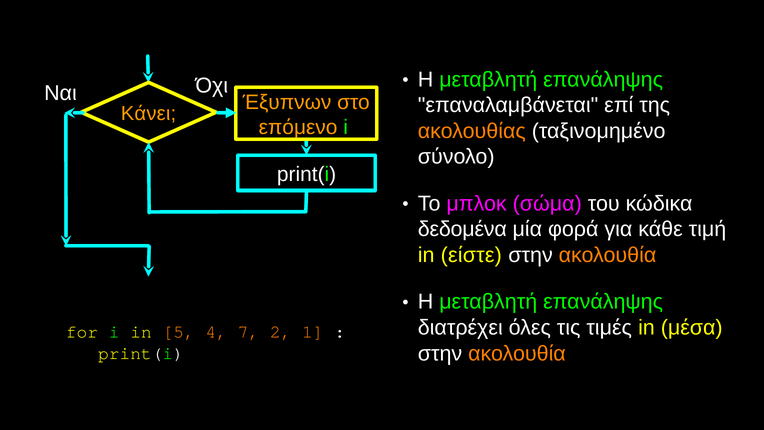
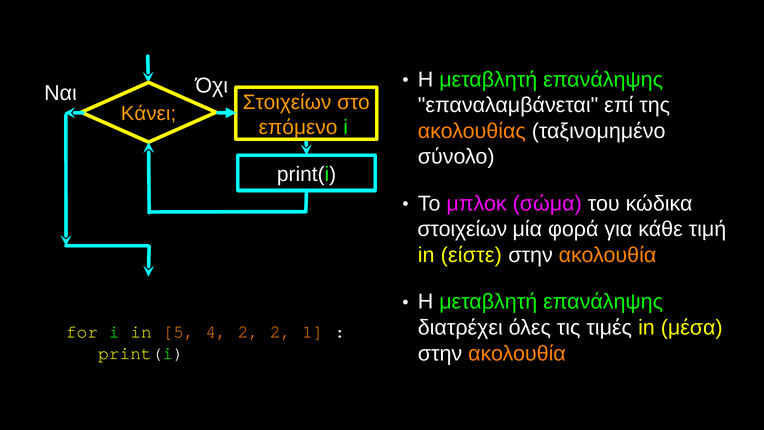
Έξυπνων: Έξυπνων -> Στοιχείων (287, 102)
δεδομένα: δεδομένα -> στοιχείων (462, 229)
4 7: 7 -> 2 (248, 332)
